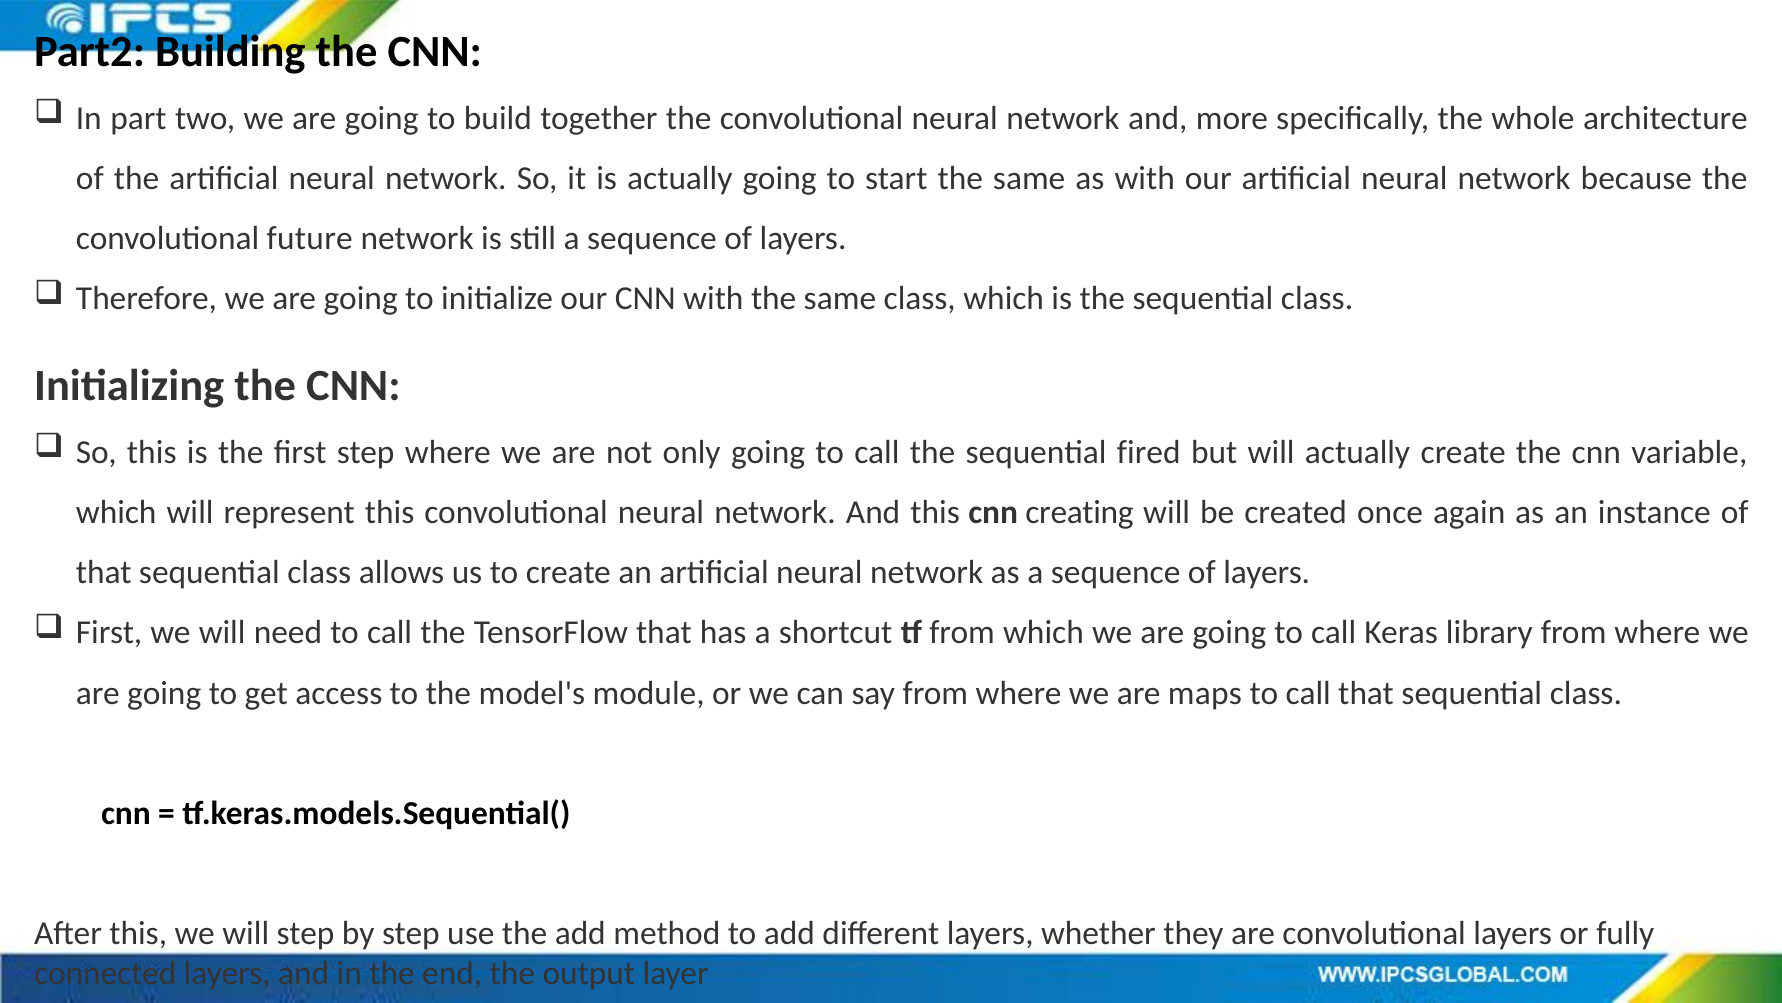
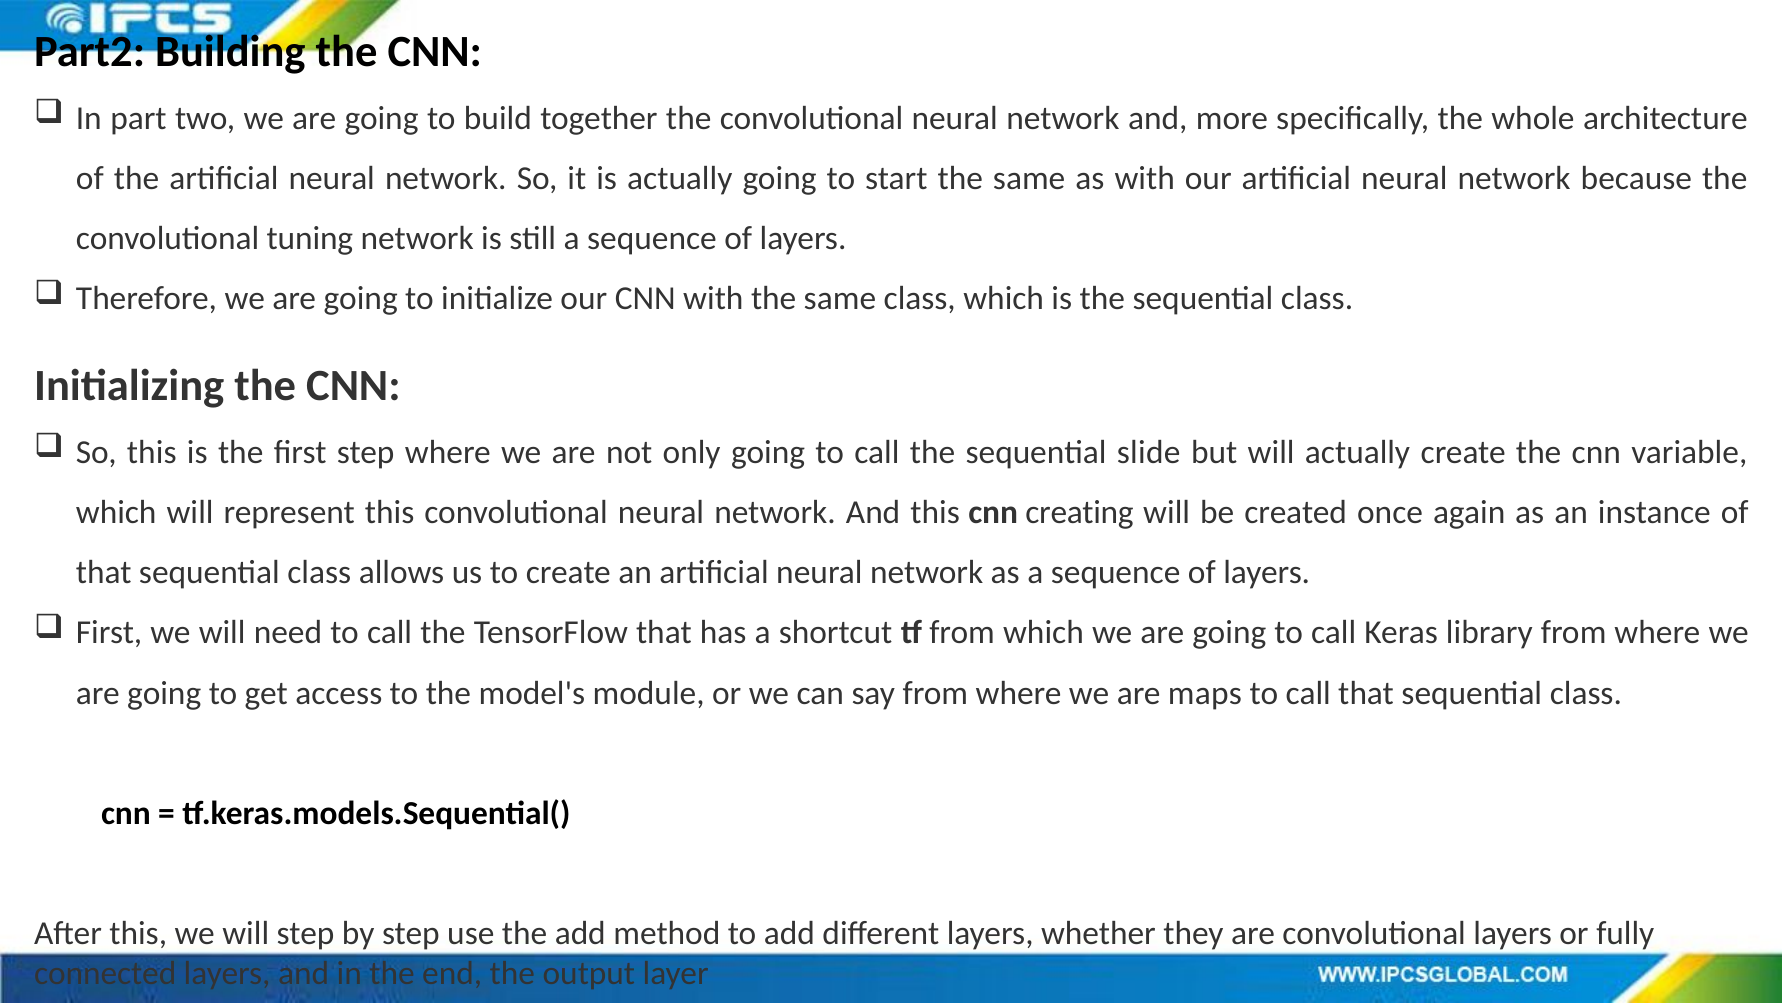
future: future -> tuning (310, 238)
fired: fired -> slide (1149, 452)
